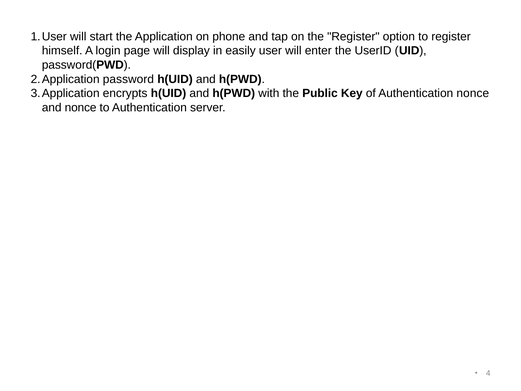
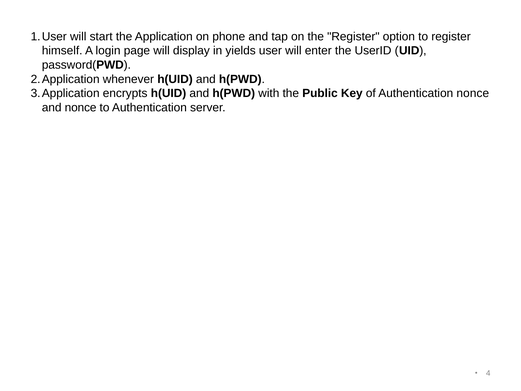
easily: easily -> yields (241, 51)
password: password -> whenever (128, 79)
